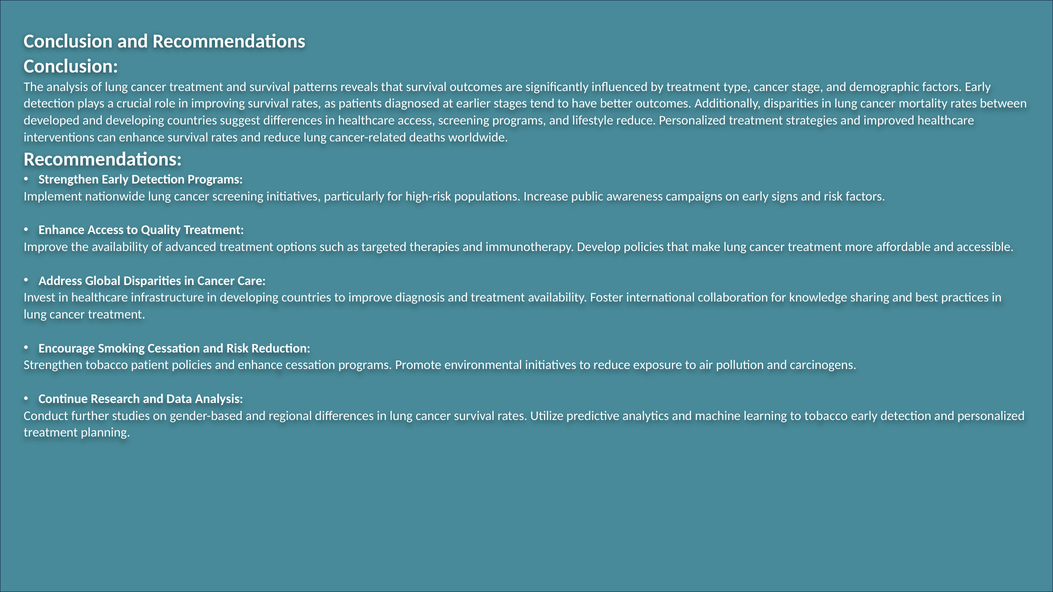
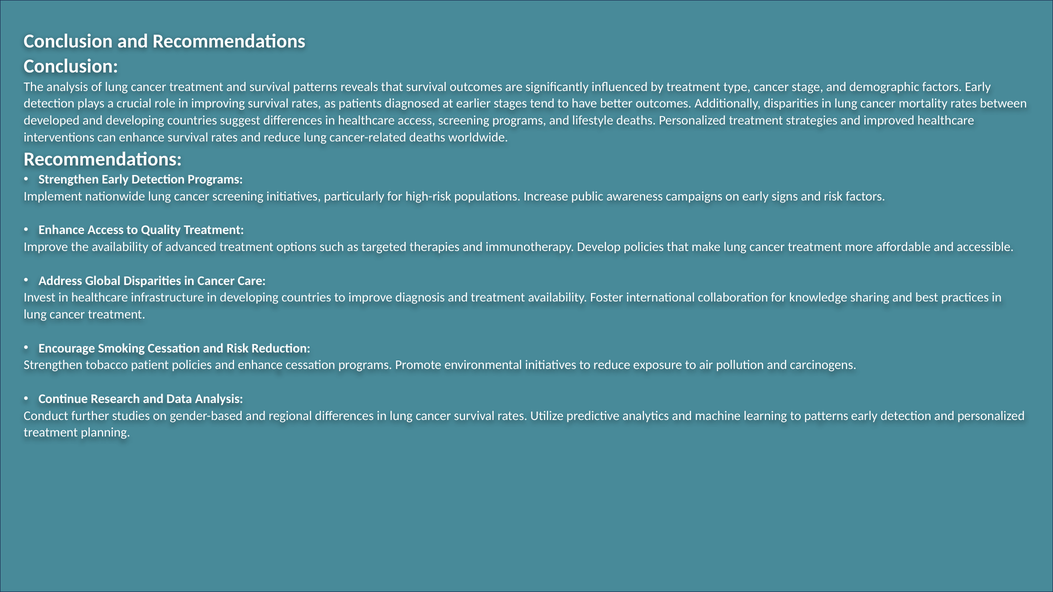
lifestyle reduce: reduce -> deaths (636, 121)
to tobacco: tobacco -> patterns (826, 416)
